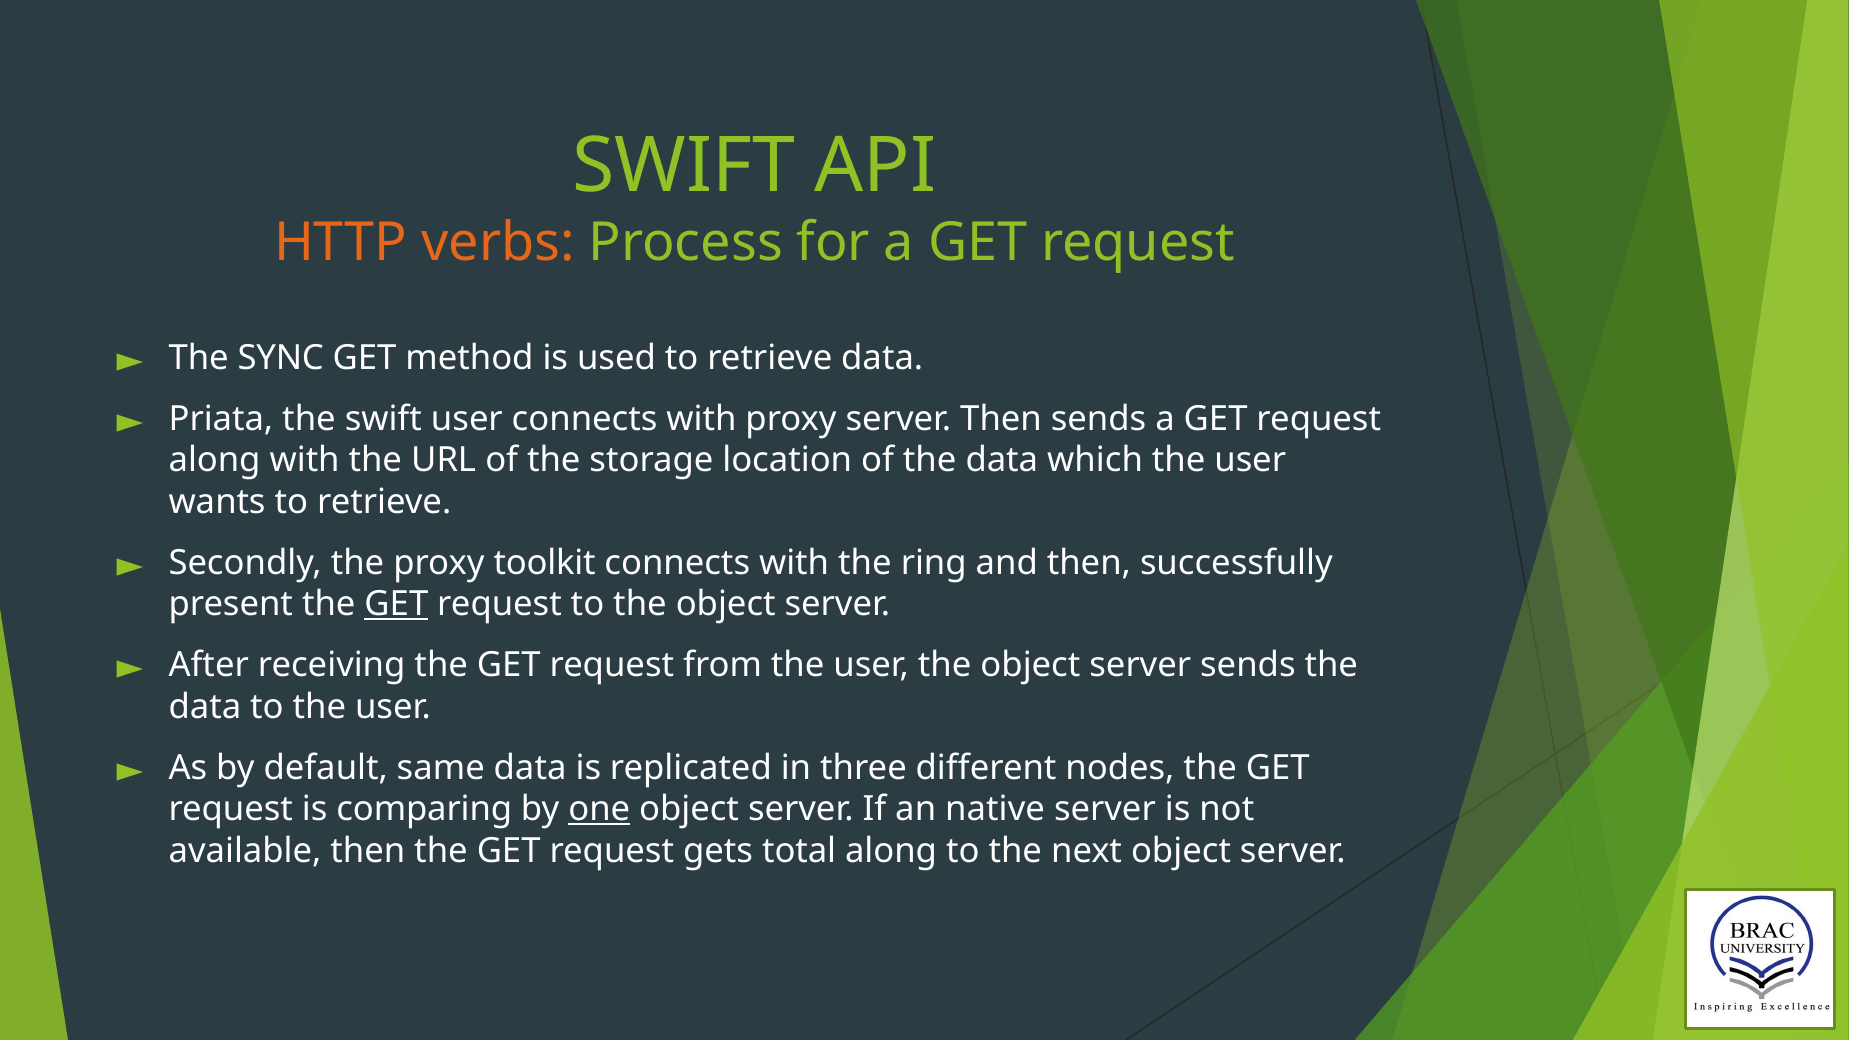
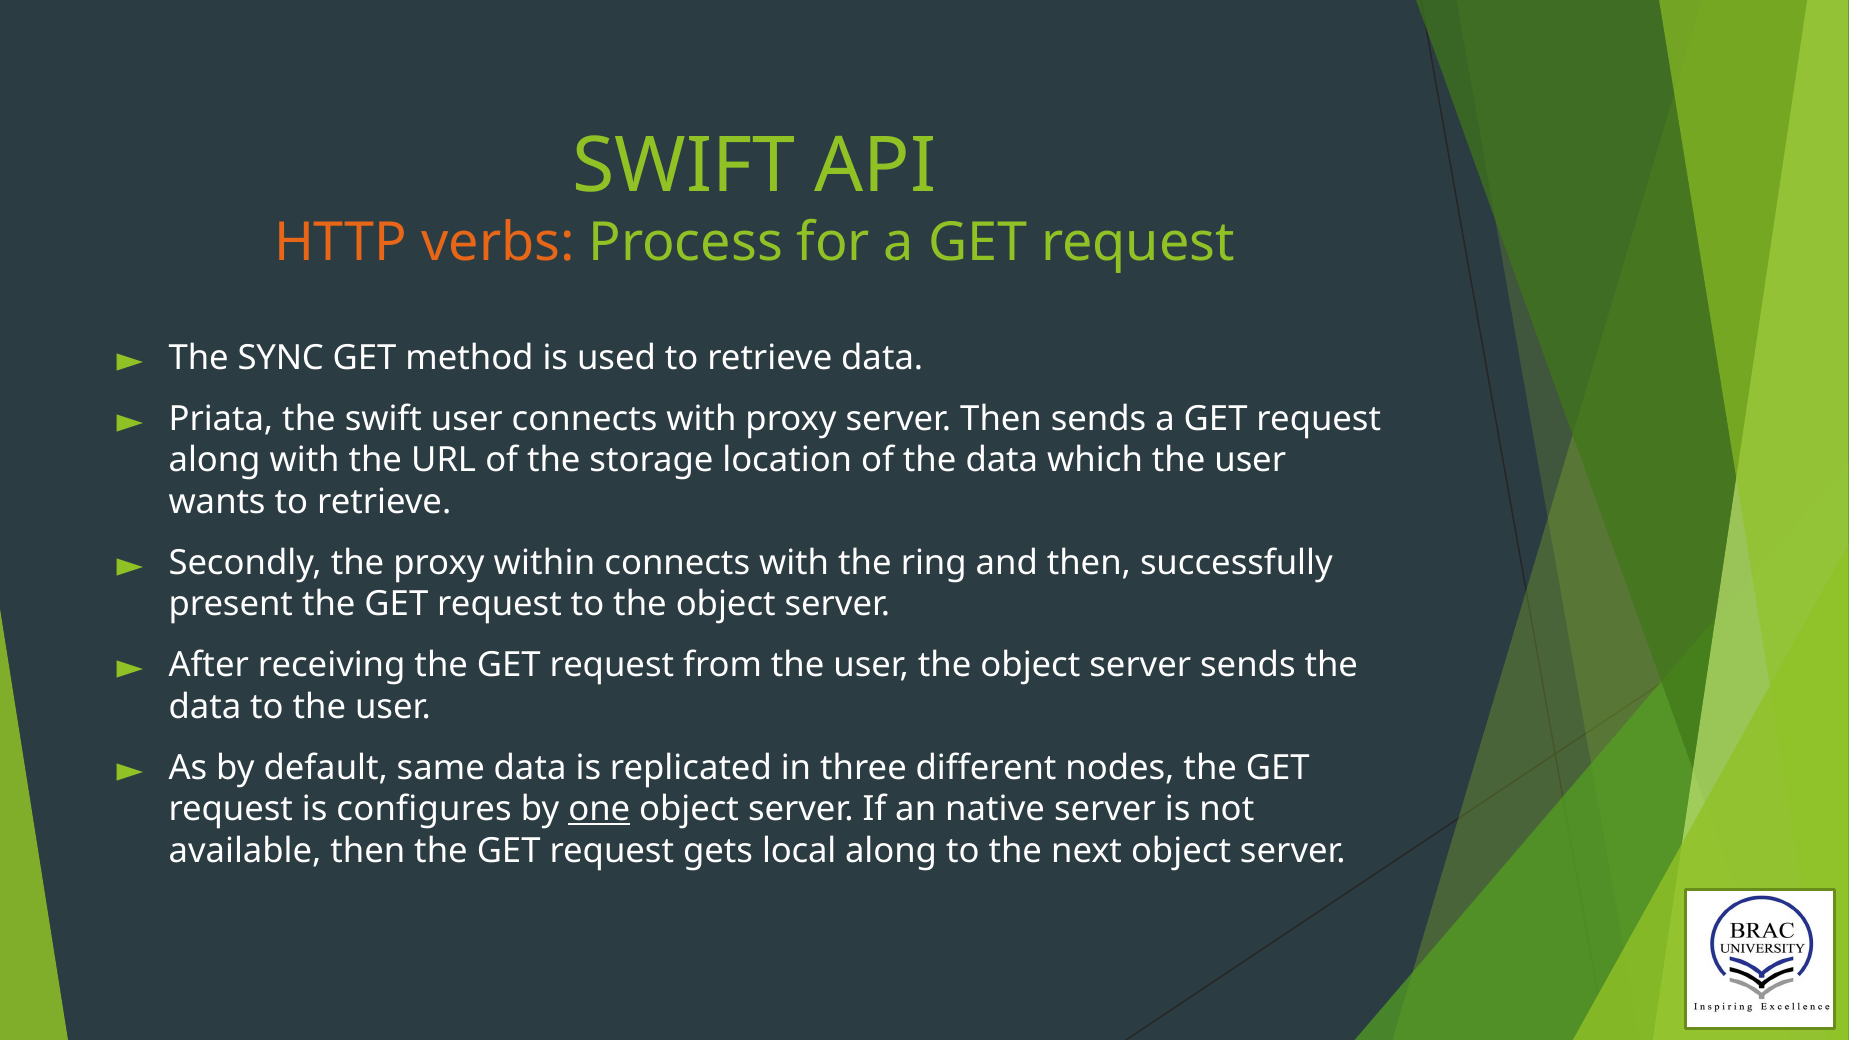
toolkit: toolkit -> within (544, 563)
GET underline: present -> none (396, 604)
comparing: comparing -> configures (424, 809)
total: total -> local (799, 851)
